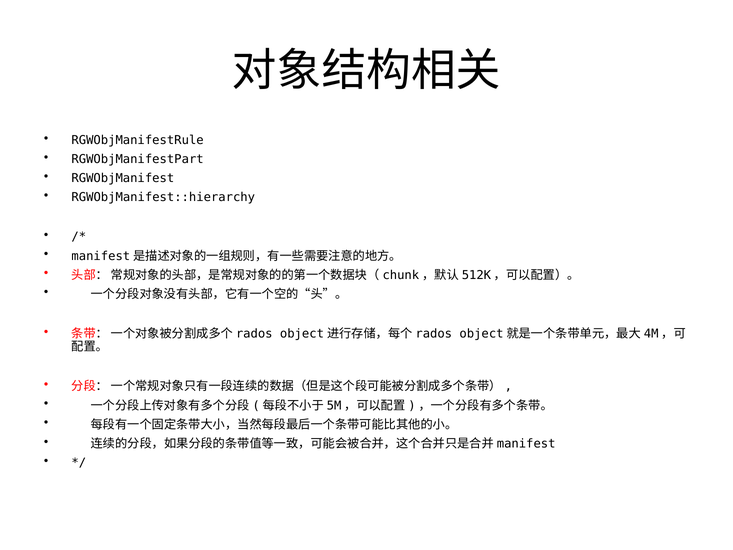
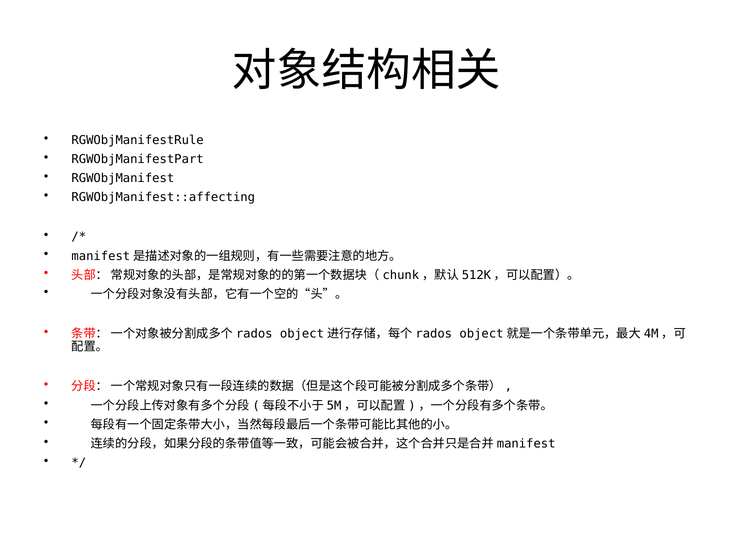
RGWObjManifest::hierarchy: RGWObjManifest::hierarchy -> RGWObjManifest::affecting (163, 197)
